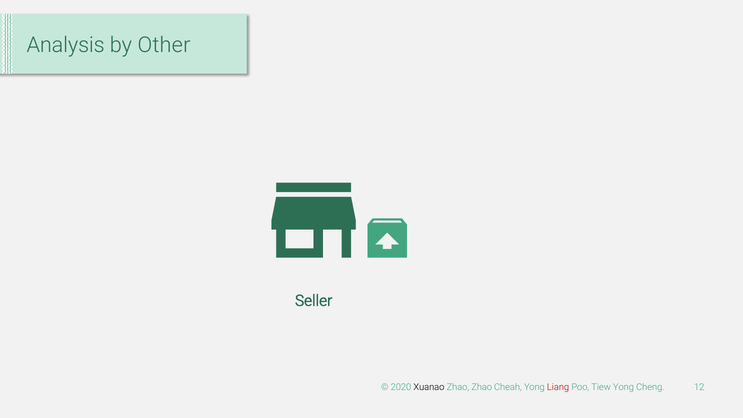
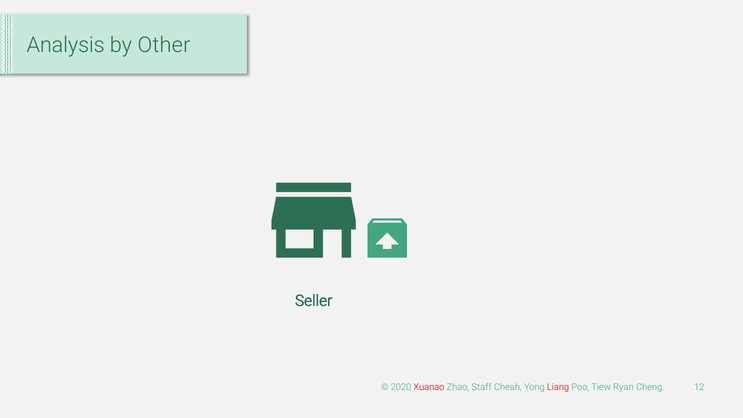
Xuanao colour: black -> red (429, 387)
Zhao Zhao: Zhao -> Staff (482, 387)
Tiew Yong: Yong -> Ryan (623, 387)
